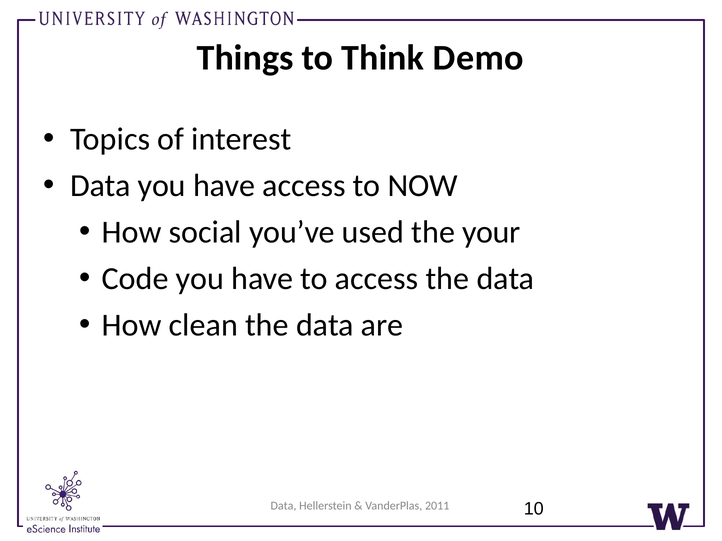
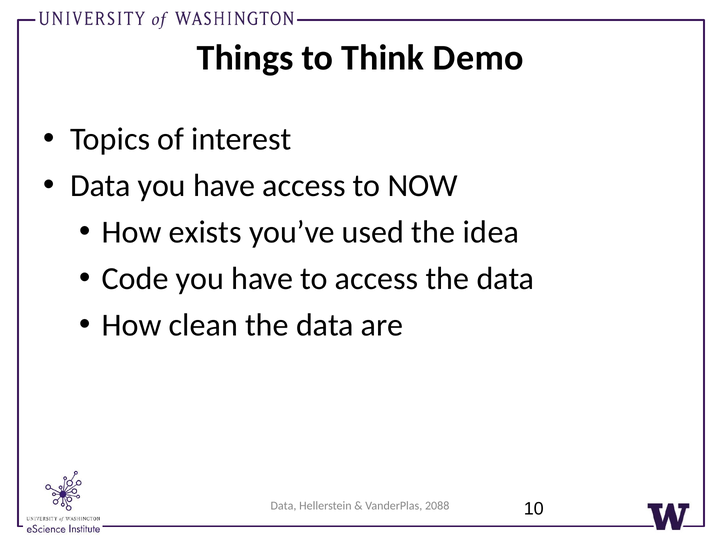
social: social -> exists (205, 233)
your: your -> idea (491, 233)
2011: 2011 -> 2088 (437, 506)
